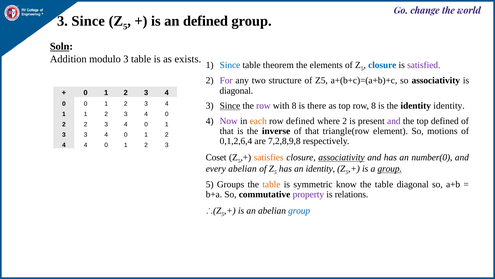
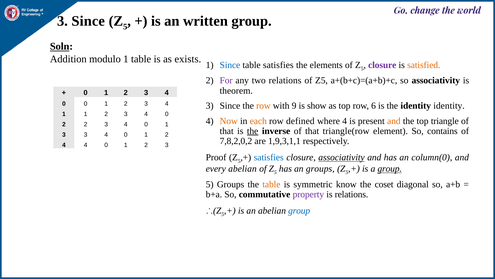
an defined: defined -> written (205, 21)
modulo 3: 3 -> 1 (126, 59)
table theorem: theorem -> satisfies (278, 65)
closure colour: blue -> purple (382, 65)
satisfied colour: purple -> orange (424, 65)
two structure: structure -> relations (285, 80)
diagonal: diagonal -> theorem (236, 90)
Since underline: present -> none (230, 106)
row colour: purple -> orange (263, 106)
with 8: 8 -> 9 (294, 106)
there: there -> show (317, 106)
row 8: 8 -> 6 (374, 106)
Now colour: purple -> orange (229, 121)
where 2: 2 -> 4 (345, 121)
and colour: purple -> orange (394, 121)
top defined: defined -> triangle (445, 121)
the underline: none -> present (253, 131)
motions: motions -> contains (442, 131)
0,1,2,6,4: 0,1,2,6,4 -> 7,8,2,0,2 (236, 141)
7,2,8,9,8: 7,2,8,9,8 -> 1,9,3,1,1 (284, 141)
Coset: Coset -> Proof (216, 157)
satisfies colour: orange -> blue (269, 157)
number(0: number(0 -> column(0 (432, 157)
an identity: identity -> groups (320, 169)
table: table -> coset (384, 184)
